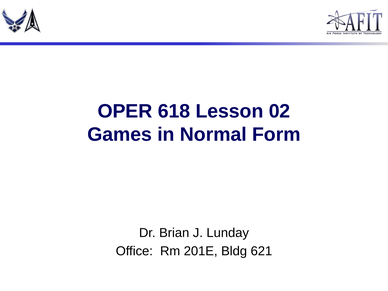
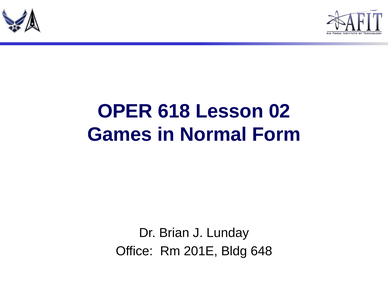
621: 621 -> 648 (261, 251)
